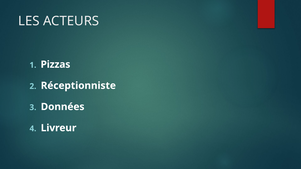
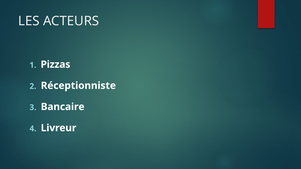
Données: Données -> Bancaire (63, 107)
